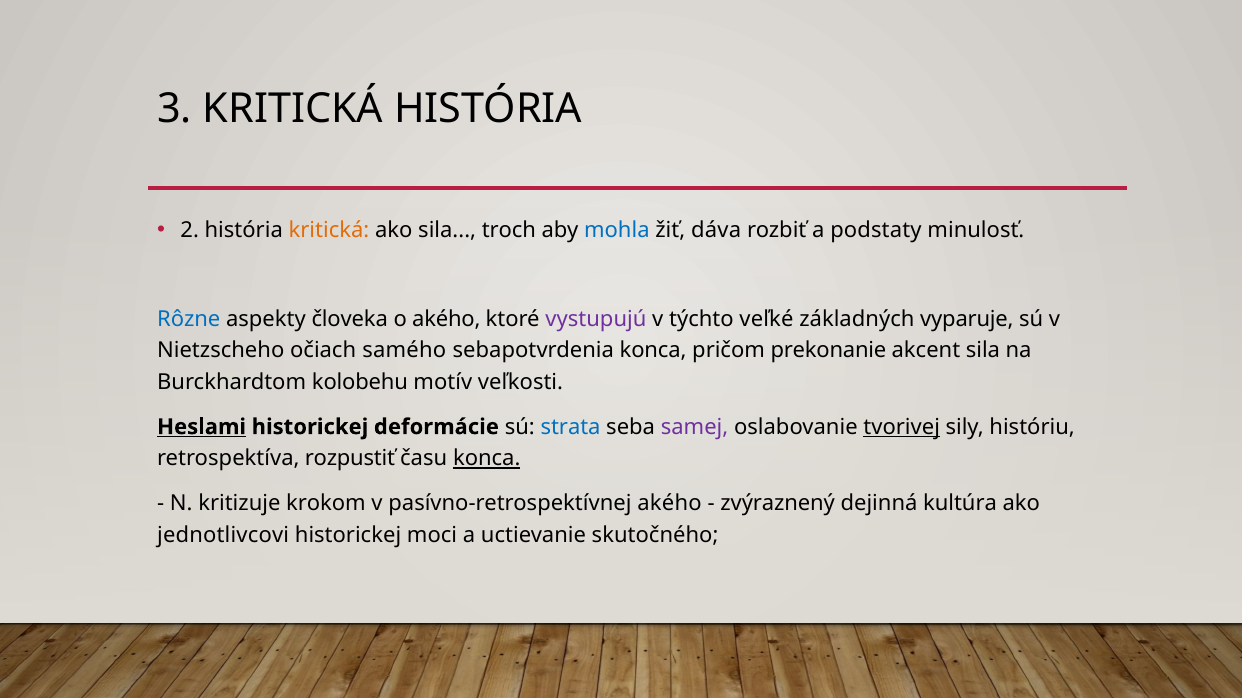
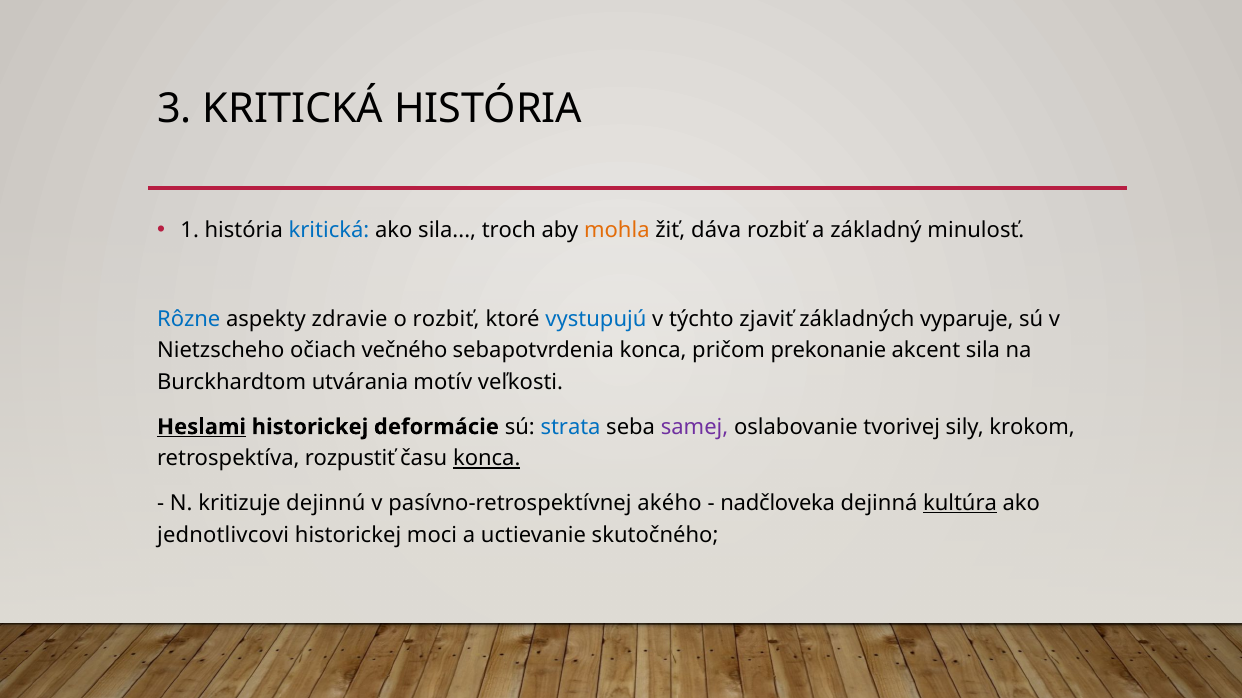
2: 2 -> 1 (190, 230)
kritická colour: orange -> blue (329, 230)
mohla colour: blue -> orange (617, 230)
podstaty: podstaty -> základný (876, 230)
človeka: človeka -> zdravie (350, 319)
o akého: akého -> rozbiť (446, 319)
vystupujú colour: purple -> blue (596, 319)
veľké: veľké -> zjaviť (766, 319)
samého: samého -> večného (405, 351)
kolobehu: kolobehu -> utvárania (360, 383)
tvorivej underline: present -> none (902, 427)
históriu: históriu -> krokom (1032, 427)
krokom: krokom -> dejinnú (326, 504)
zvýraznený: zvýraznený -> nadčloveka (778, 504)
kultúra underline: none -> present (960, 504)
